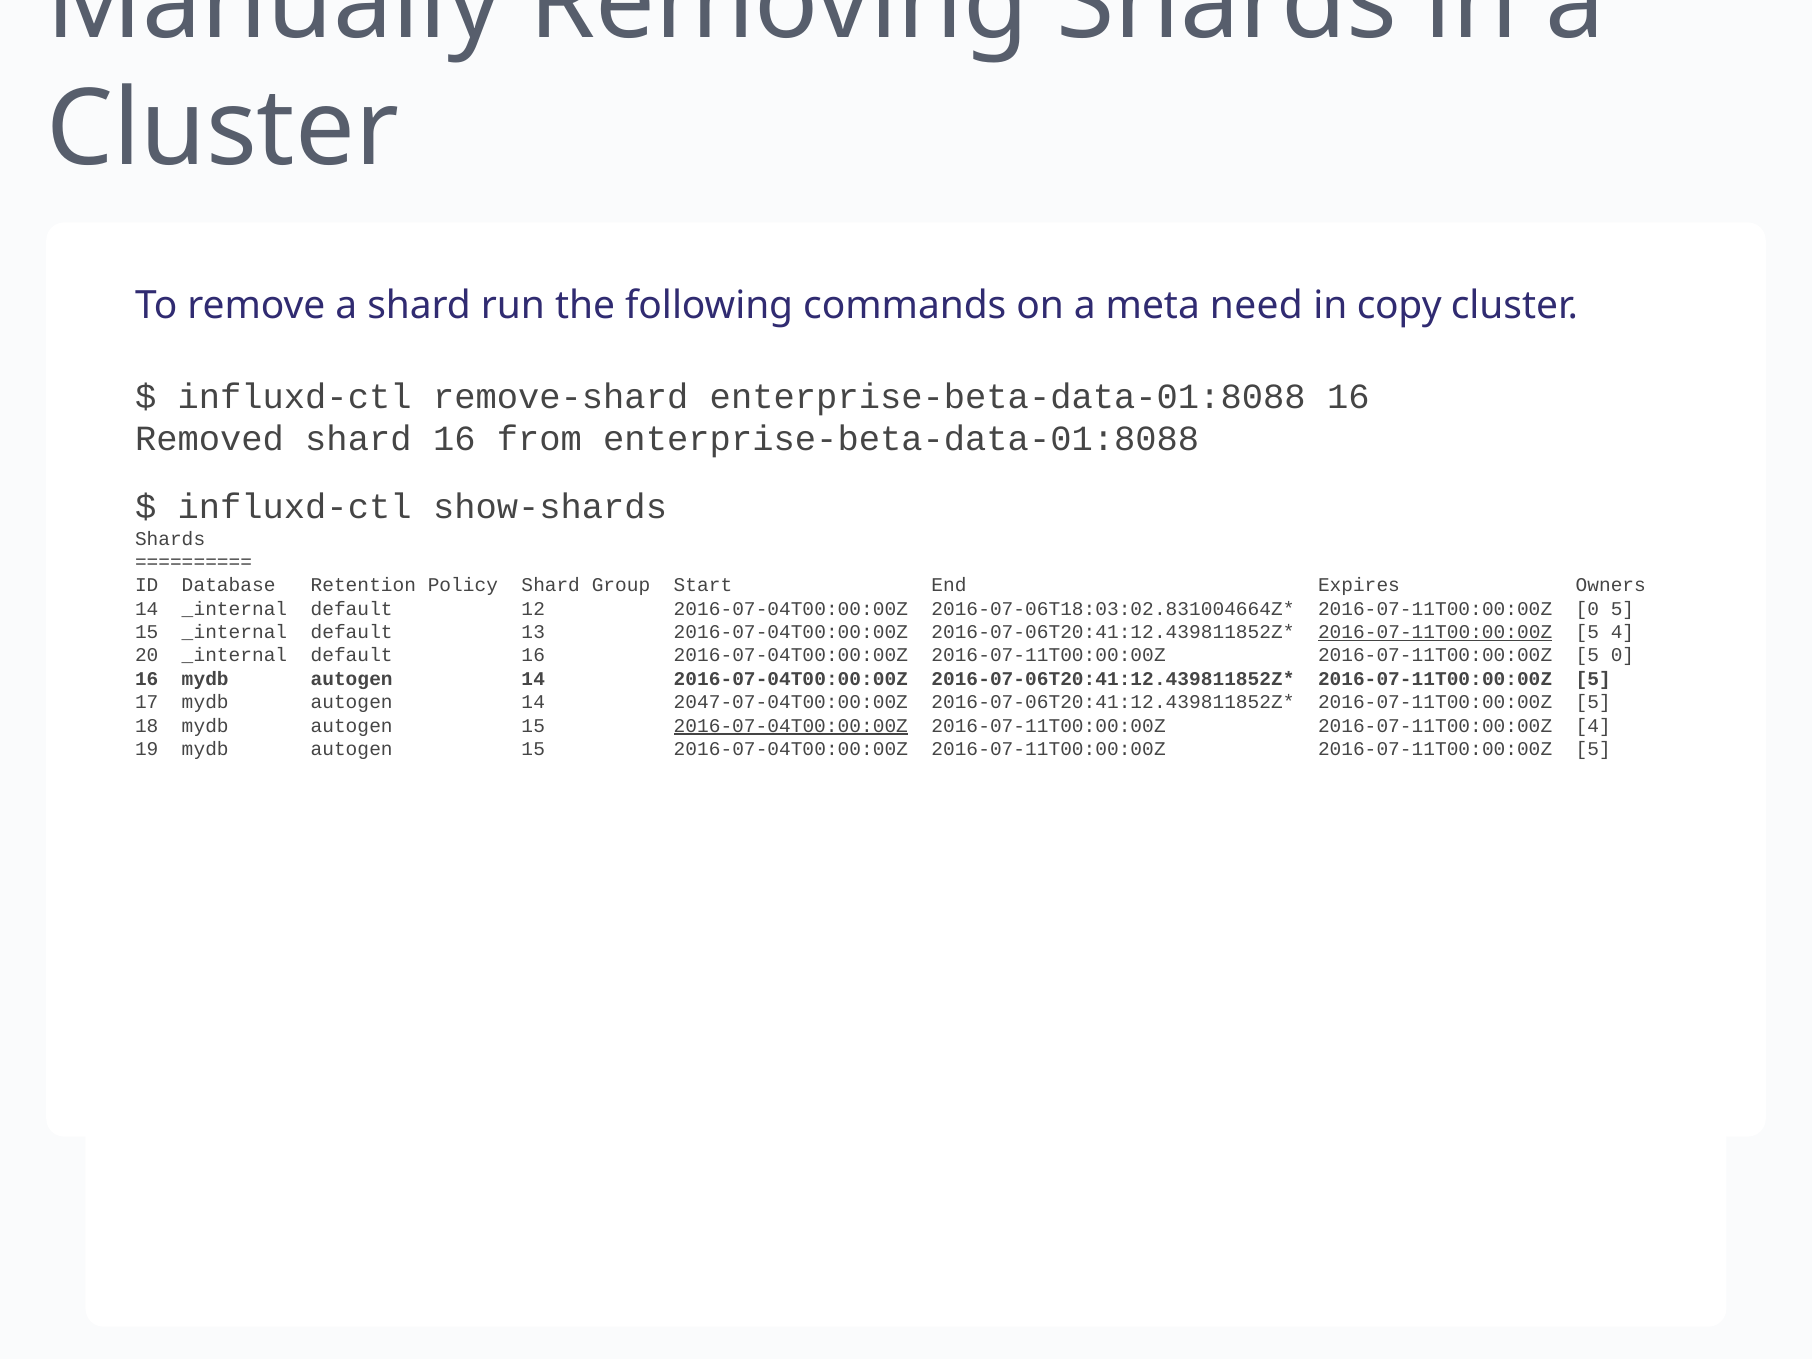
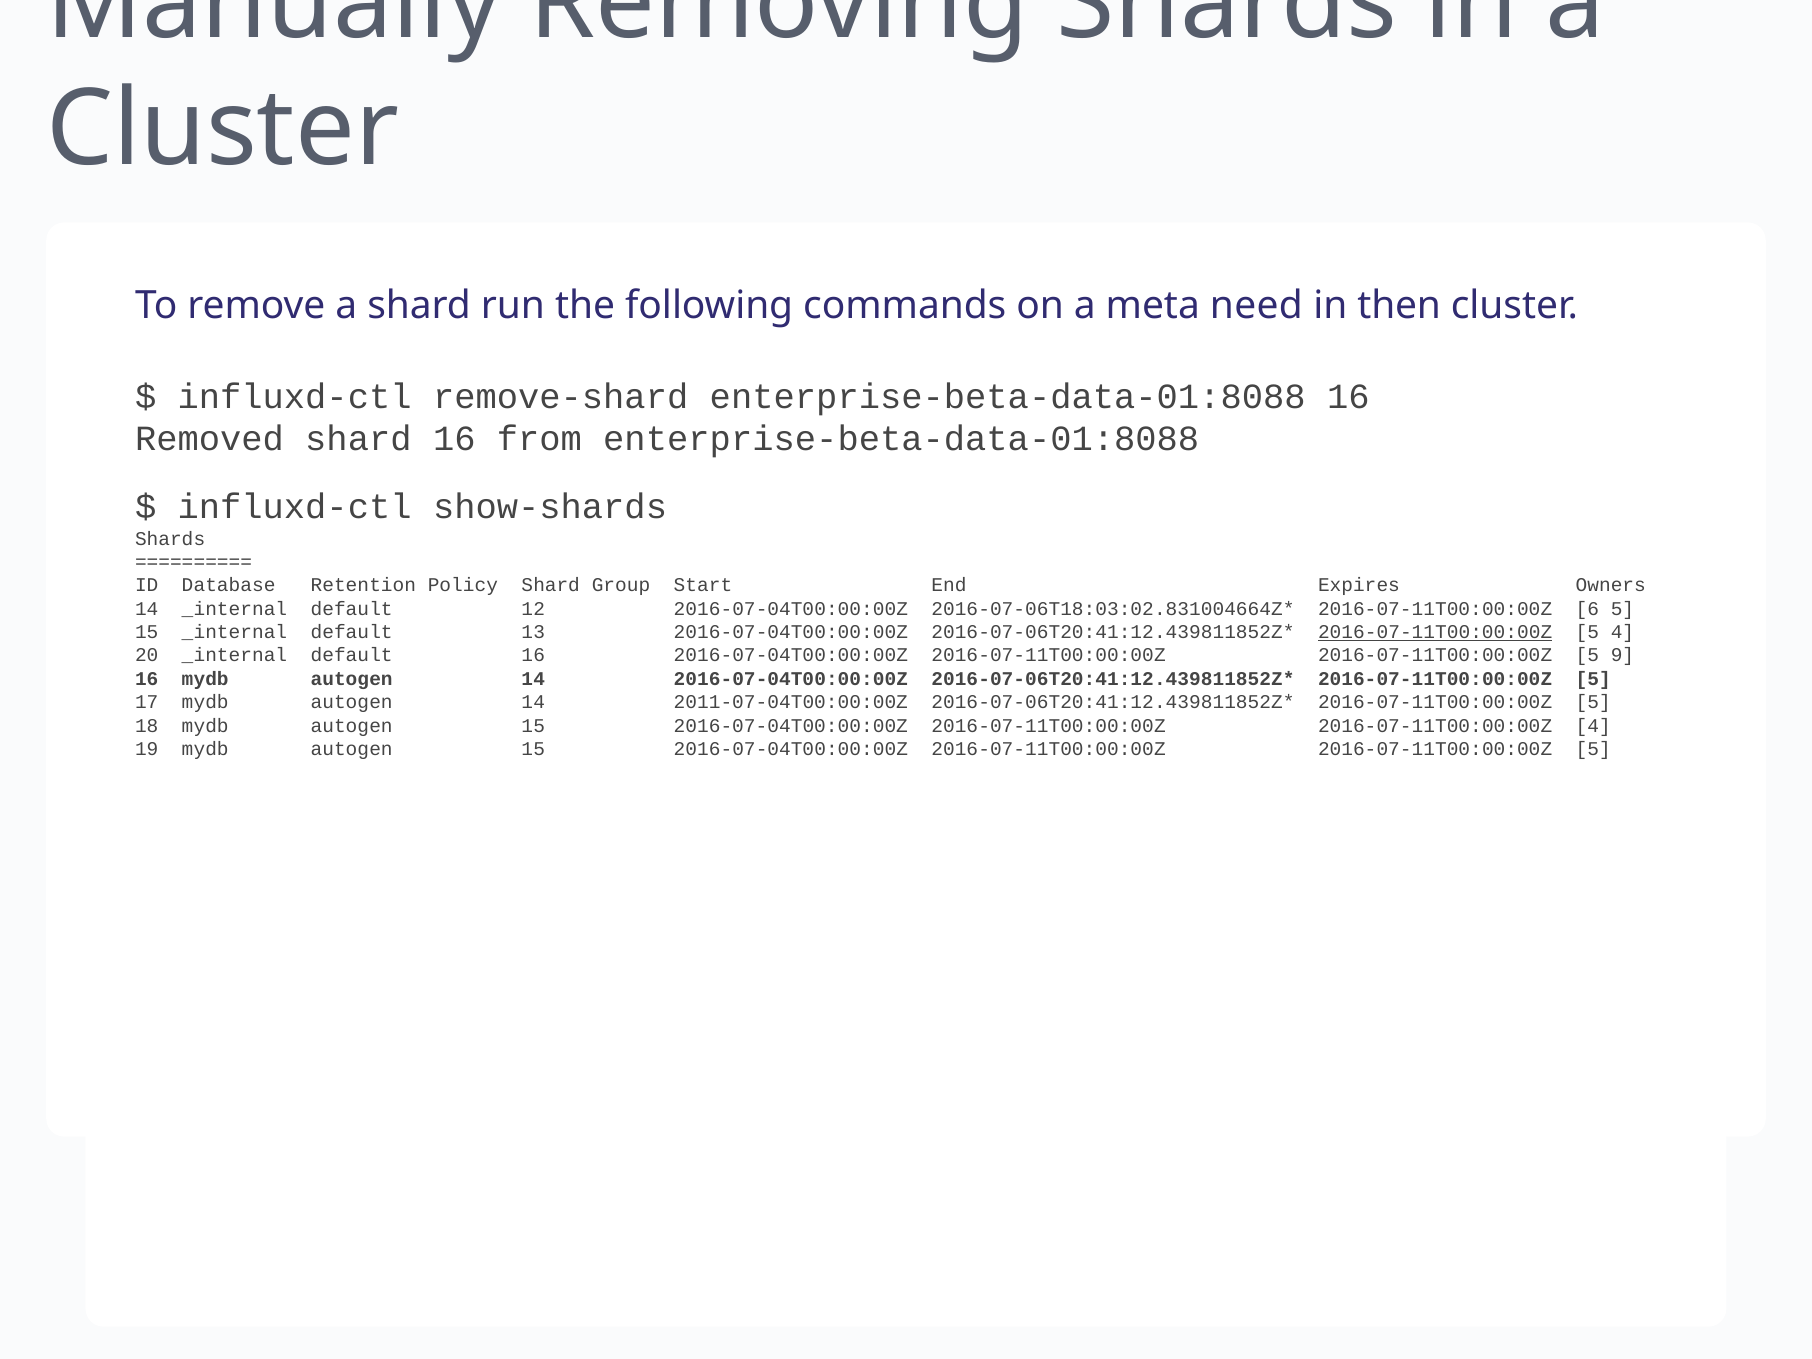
copy: copy -> then (1399, 305)
2016-07-11T00:00:00Z 0: 0 -> 6 (1587, 609)
5 0: 0 -> 9 (1622, 656)
2047-07-04T00:00:00Z: 2047-07-04T00:00:00Z -> 2011-07-04T00:00:00Z (791, 702)
2016-07-04T00:00:00Z underline: present -> none (791, 726)
